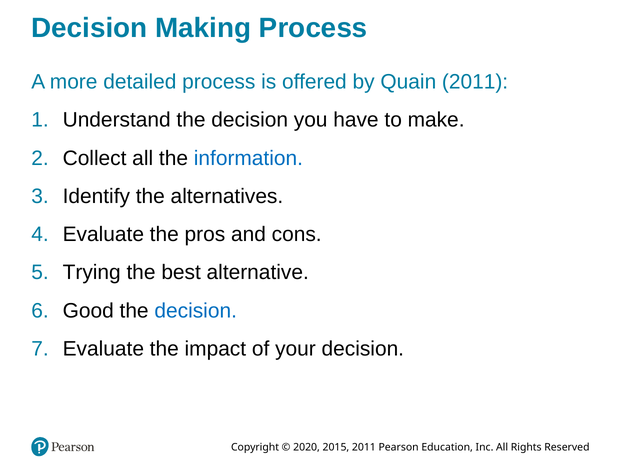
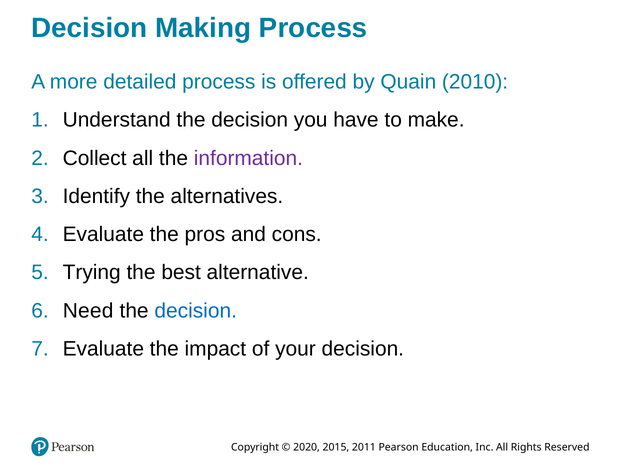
Quain 2011: 2011 -> 2010 (475, 82)
information colour: blue -> purple (248, 158)
Good: Good -> Need (88, 311)
